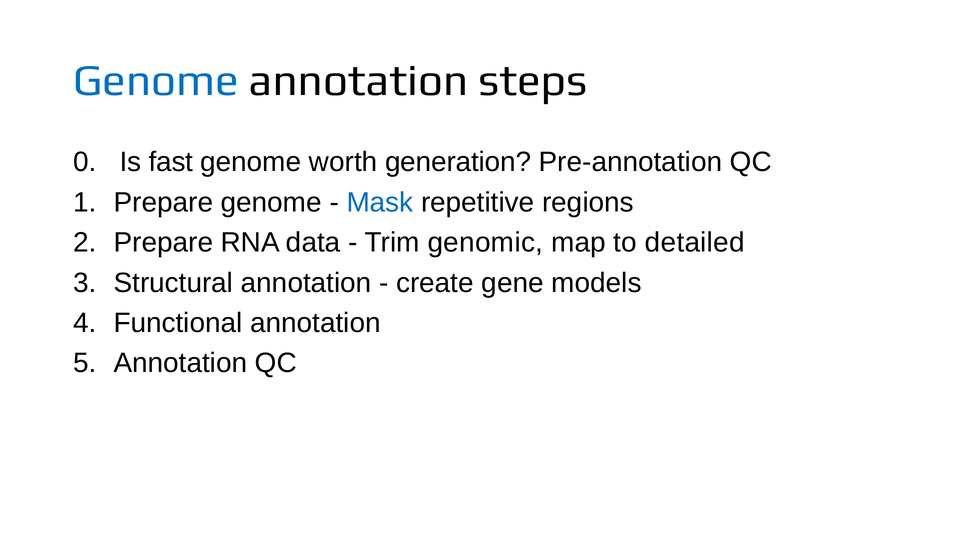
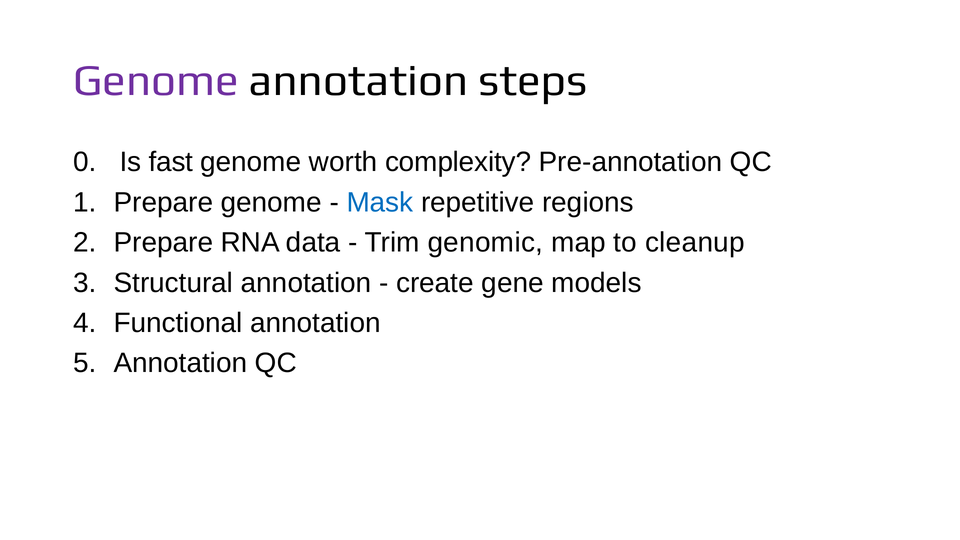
Genome colour: blue -> purple (156, 81)
generation: generation -> complexity (458, 162)
detailed: detailed -> cleanup (695, 243)
